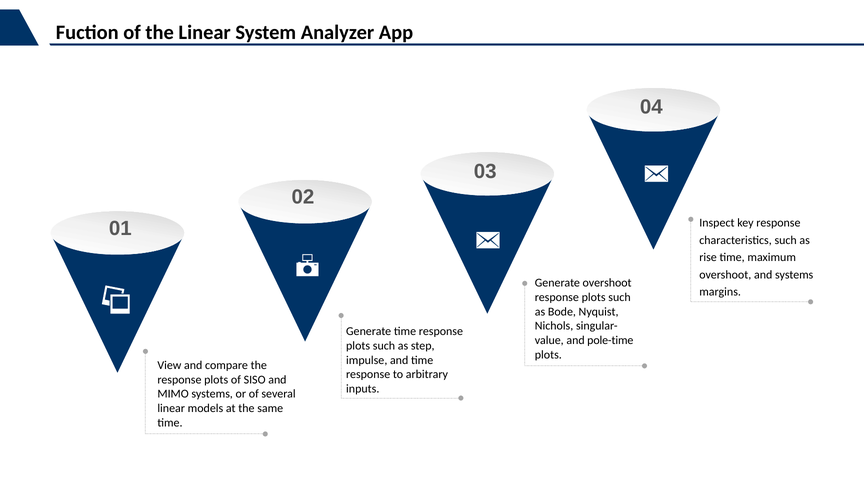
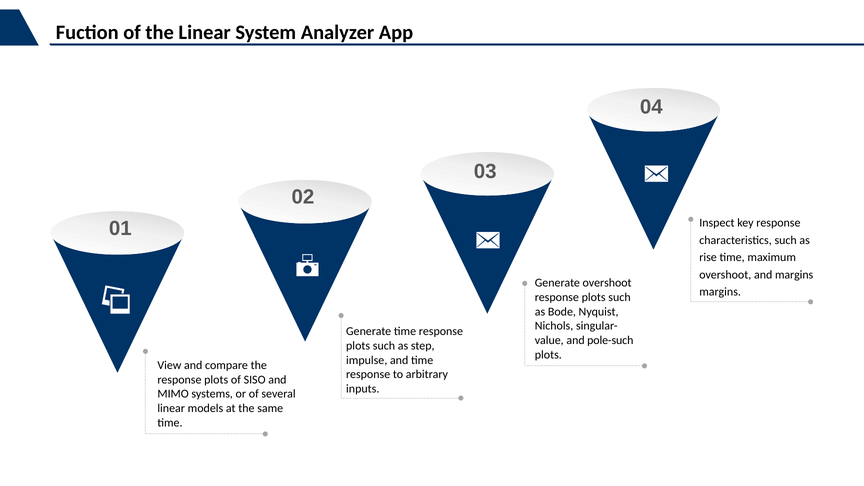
and systems: systems -> margins (794, 275)
pole-time: pole-time -> pole-such (610, 340)
